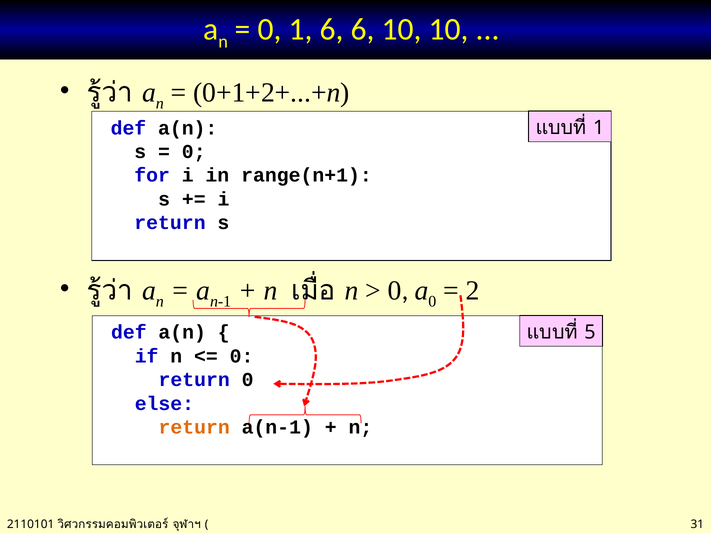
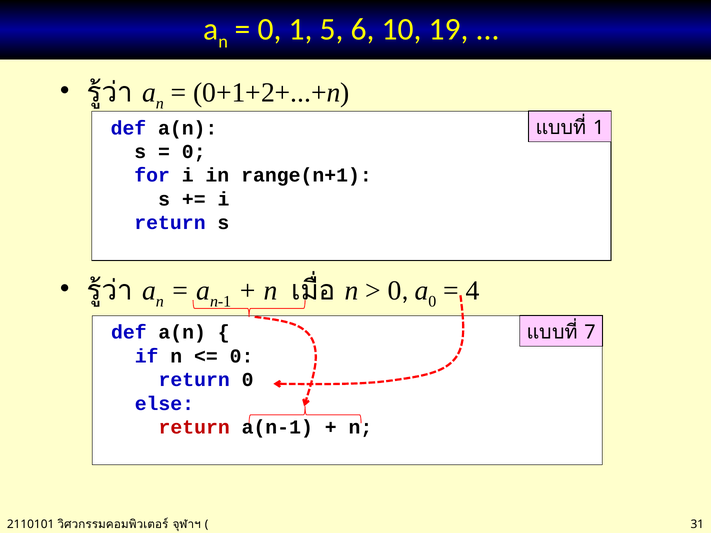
1 6: 6 -> 5 (332, 29)
10 10: 10 -> 19 (449, 29)
2: 2 -> 4 (472, 291)
5: 5 -> 7 (590, 332)
return colour: orange -> red (194, 427)
